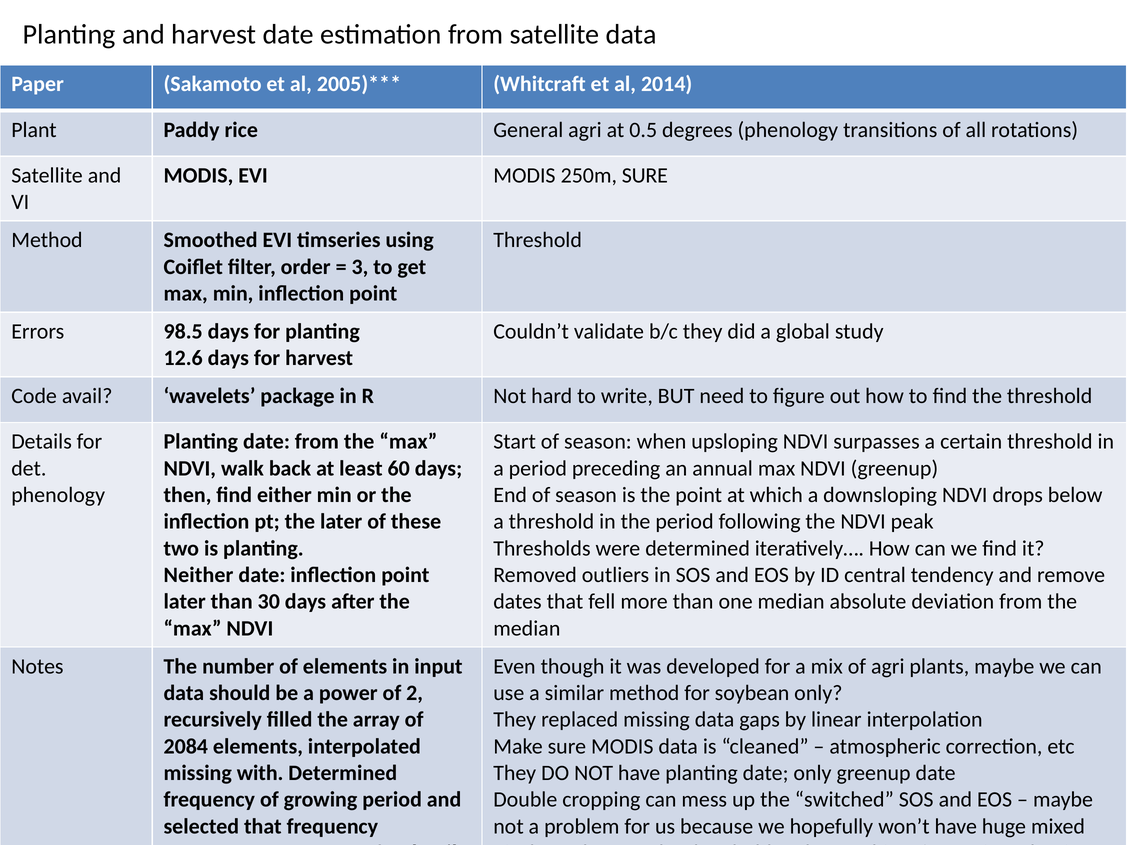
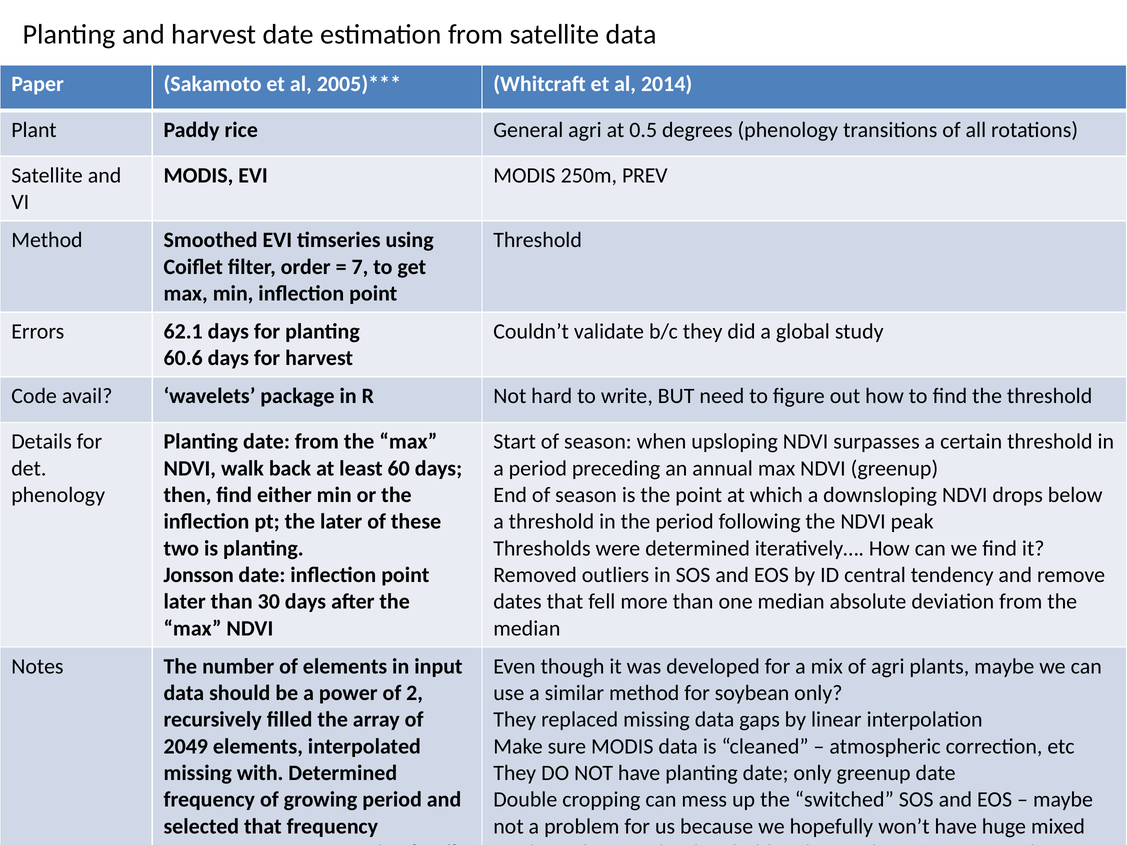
250m SURE: SURE -> PREV (645, 176)
3: 3 -> 7 (360, 267)
98.5: 98.5 -> 62.1 (183, 332)
12.6: 12.6 -> 60.6 (183, 358)
Neither: Neither -> Jonsson (199, 575)
2084: 2084 -> 2049 (186, 747)
